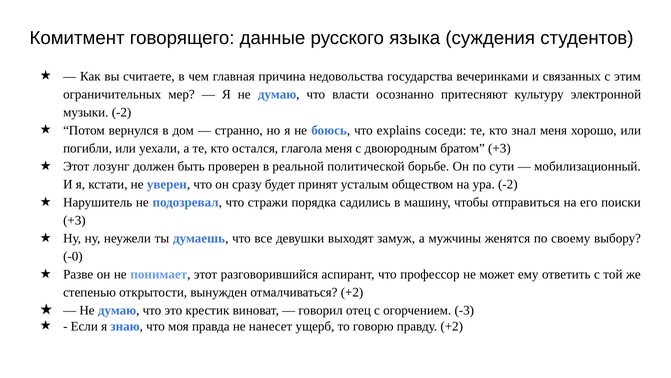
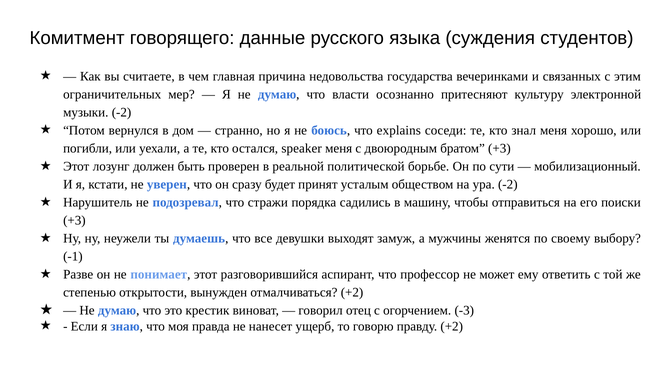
глагола: глагола -> speaker (302, 148)
-0: -0 -> -1 (73, 256)
